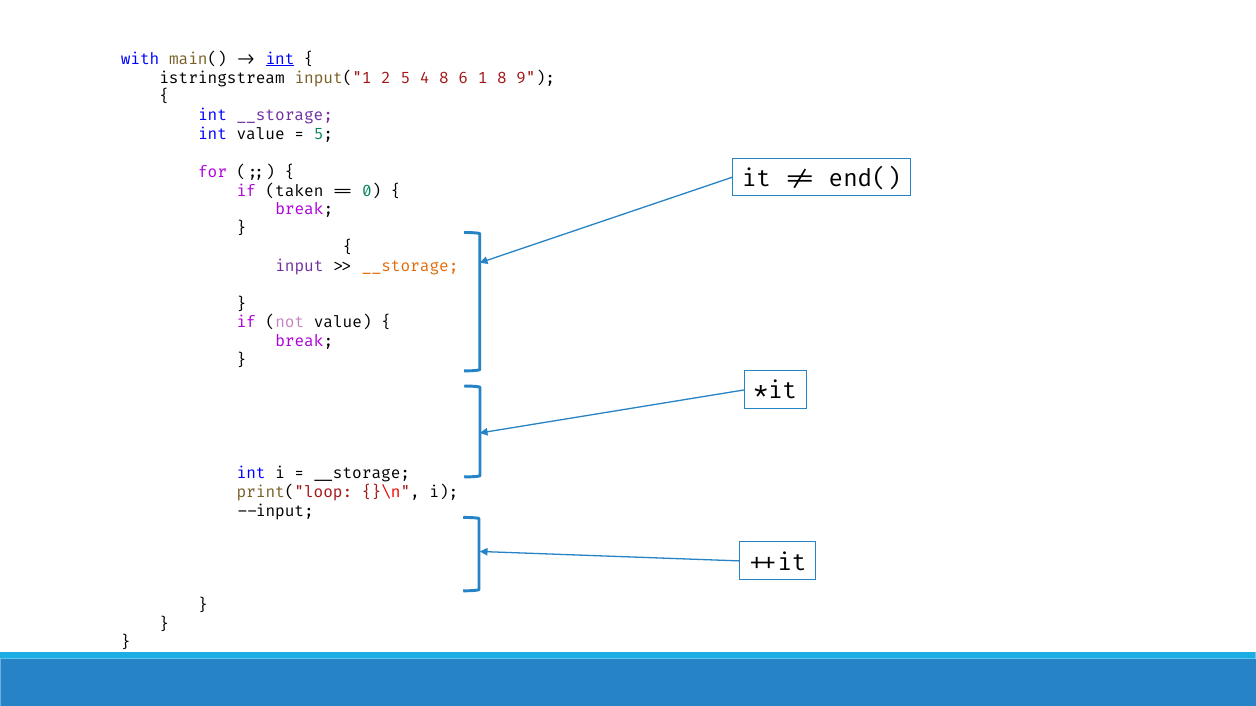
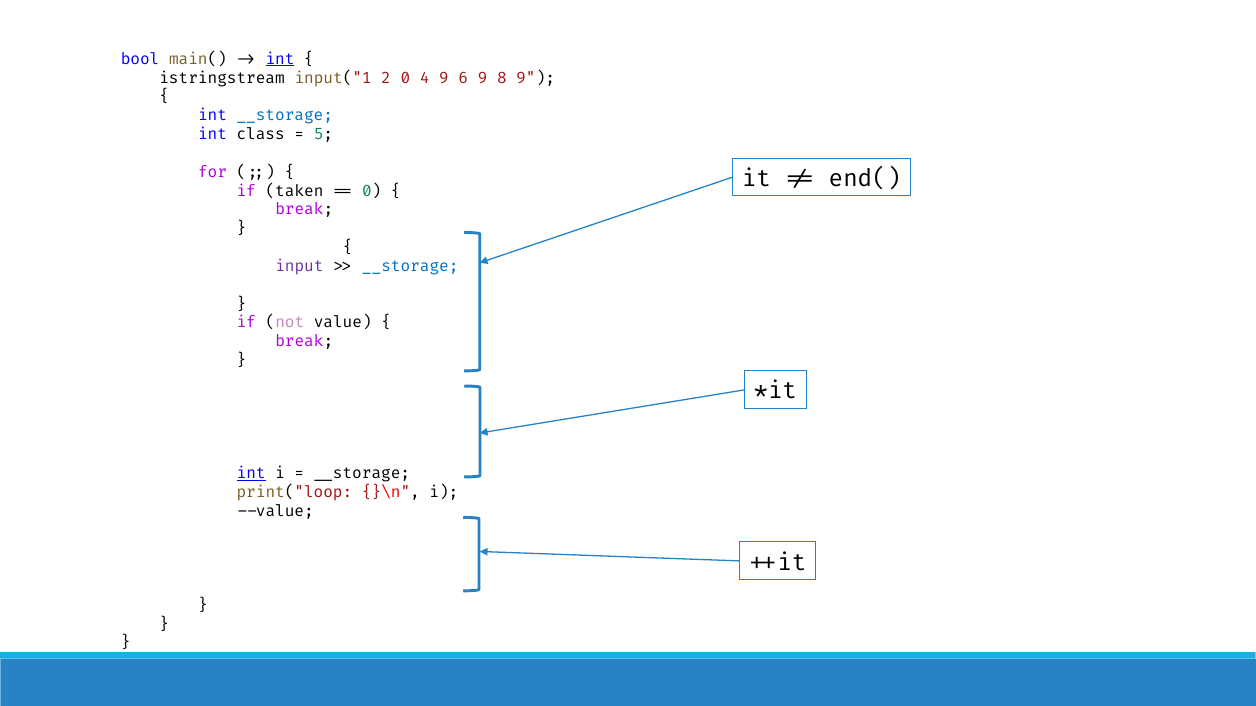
with: with -> bool (140, 59)
2 5: 5 -> 0 (405, 78)
4 8: 8 -> 9 (444, 78)
6 1: 1 -> 9 (483, 78)
__storage colour: purple -> blue (285, 116)
int value: value -> class (261, 135)
__storage colour: orange -> blue (410, 266)
int underline: none -> present (251, 474)
--input: --input -> --value (275, 511)
